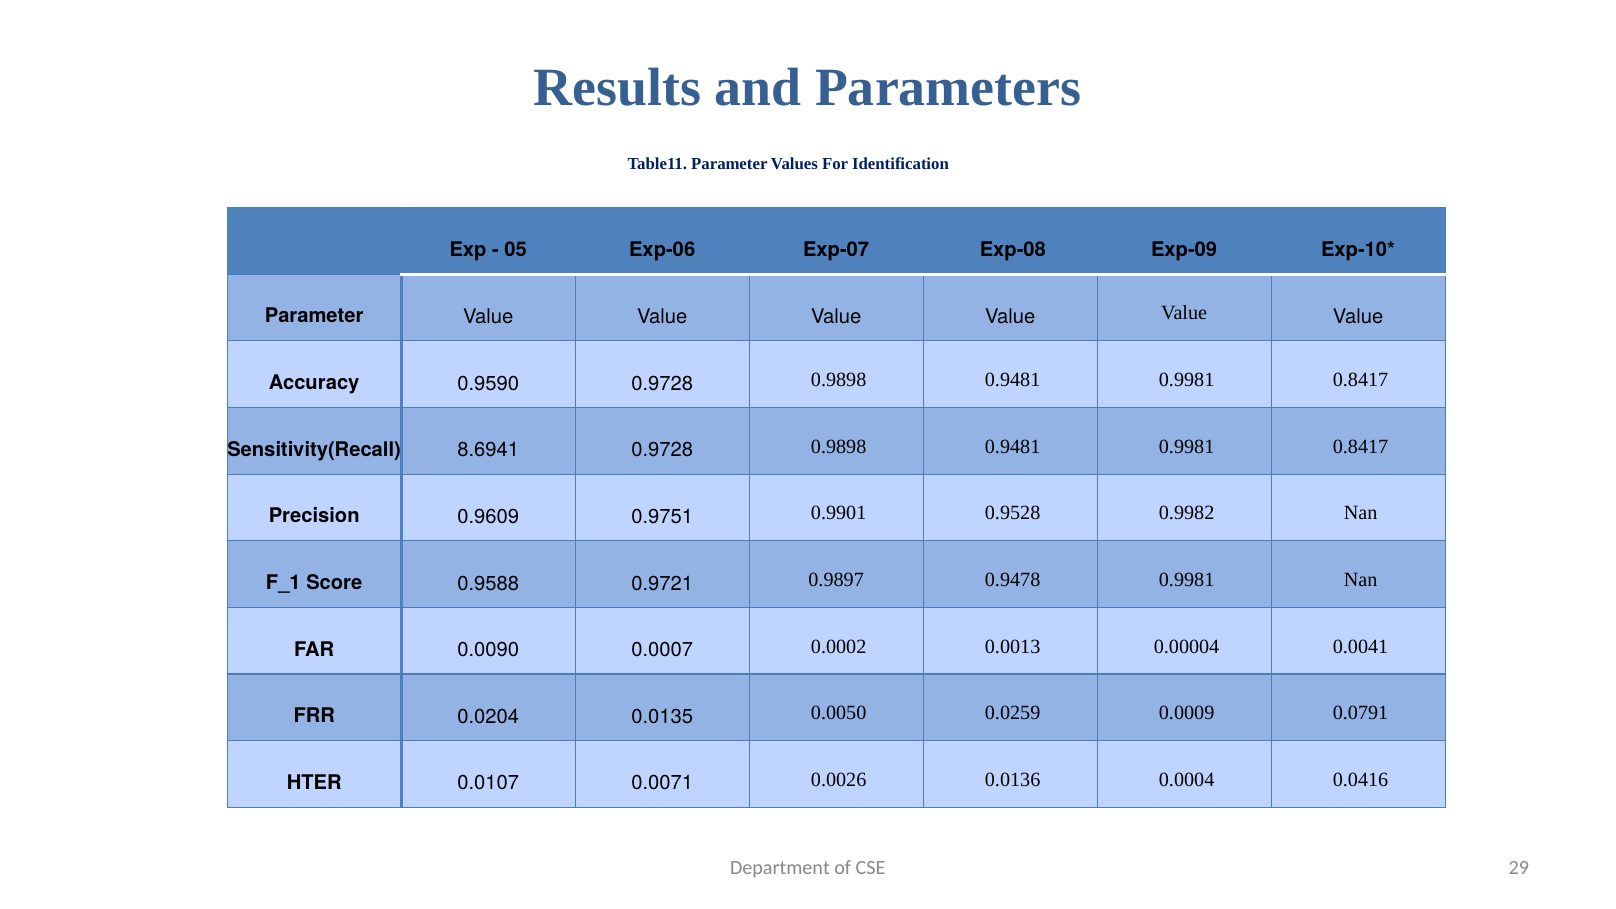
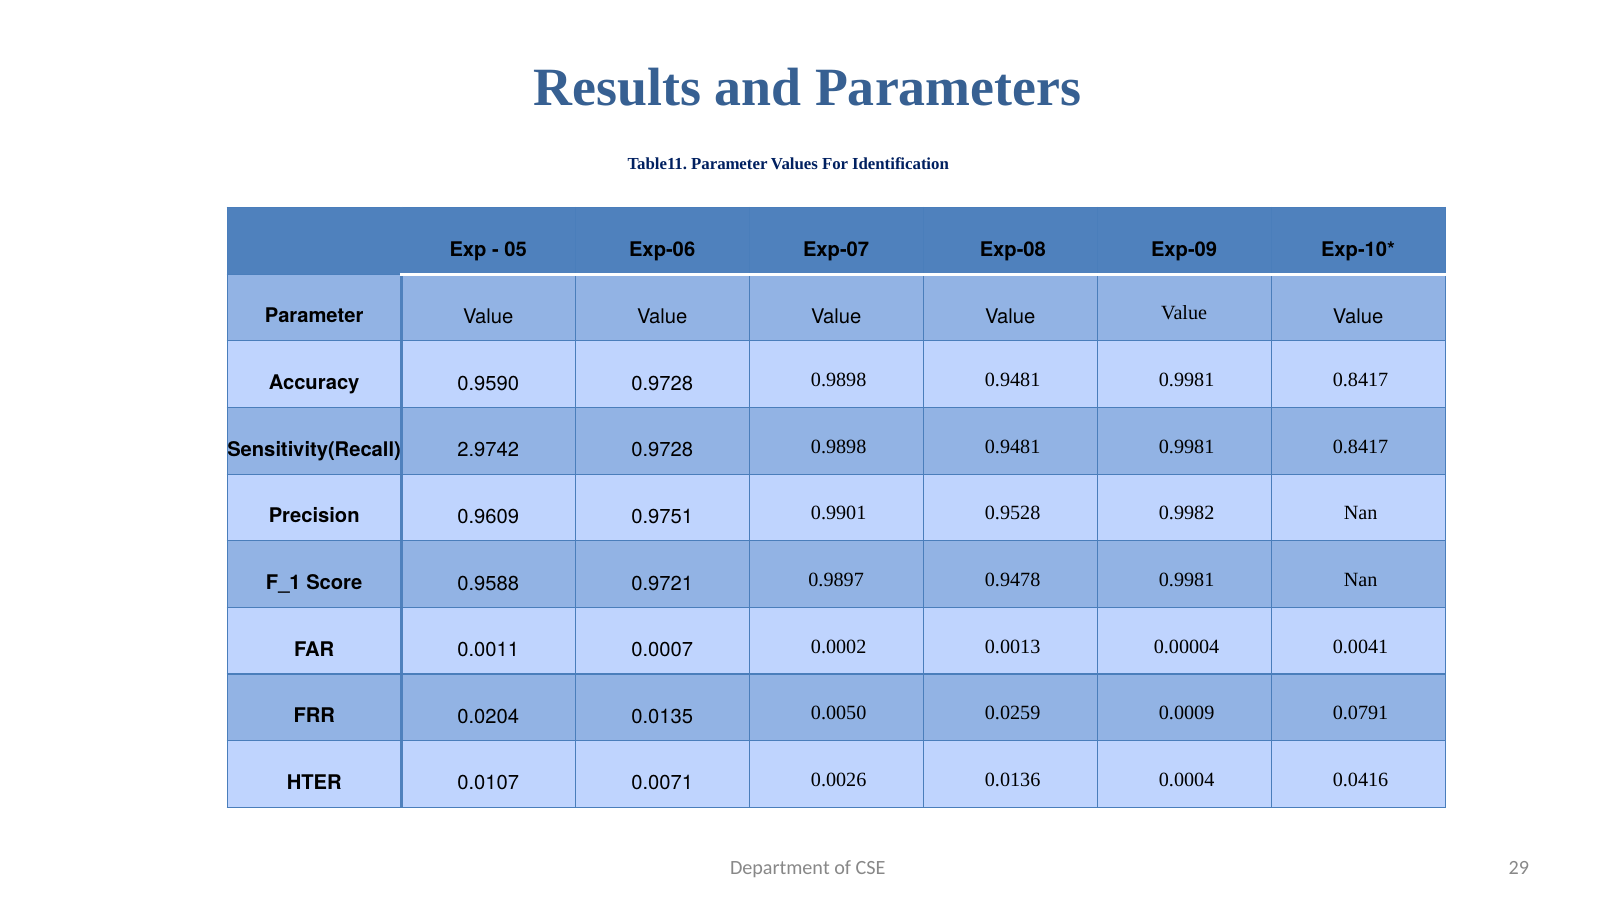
8.6941: 8.6941 -> 2.9742 (488, 450)
0.0090: 0.0090 -> 0.0011 (488, 650)
